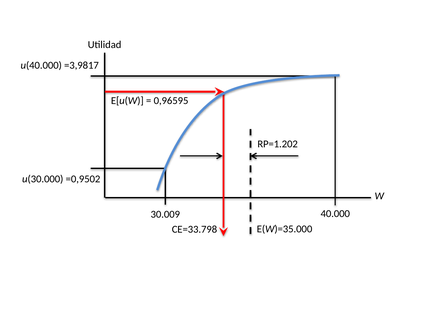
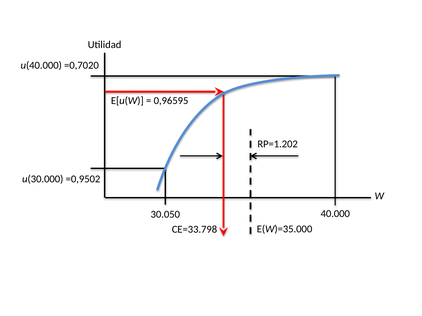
=3,9817: =3,9817 -> =0,7020 (81, 66)
30.009: 30.009 -> 30.050 (165, 215)
